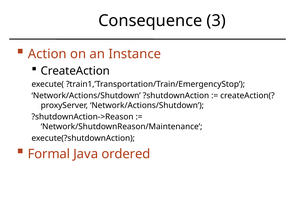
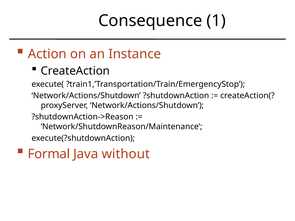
3: 3 -> 1 (216, 21)
ordered: ordered -> without (126, 154)
